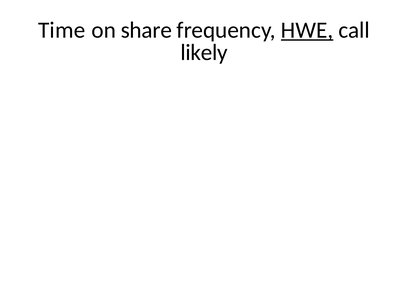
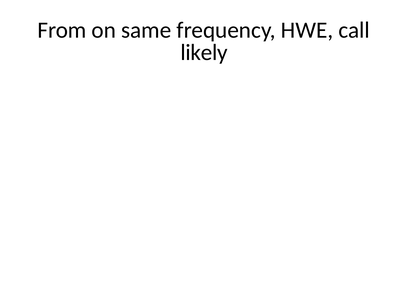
Time: Time -> From (62, 30)
share: share -> same (146, 30)
HWE underline: present -> none (307, 30)
